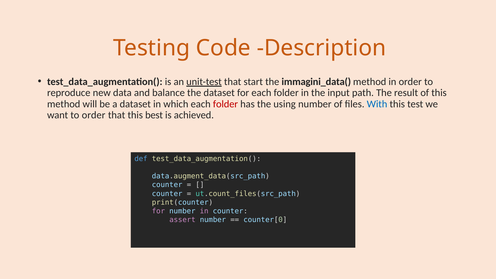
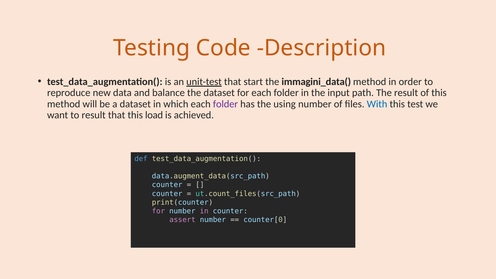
folder colour: red -> purple (225, 104)
to order: order -> result (94, 115)
best: best -> load (154, 115)
